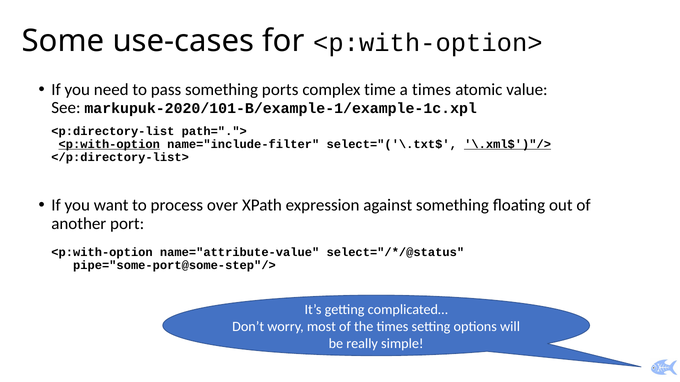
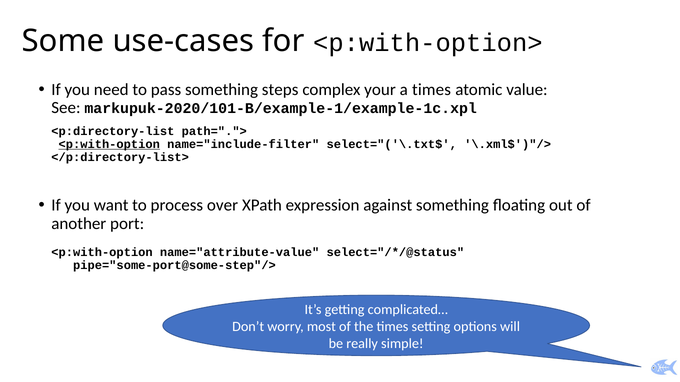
ports: ports -> steps (280, 90)
time: time -> your (380, 90)
\.xml$')"/> underline: present -> none (508, 144)
